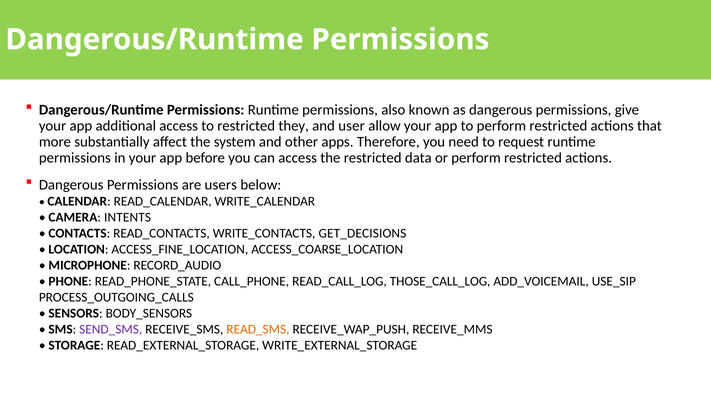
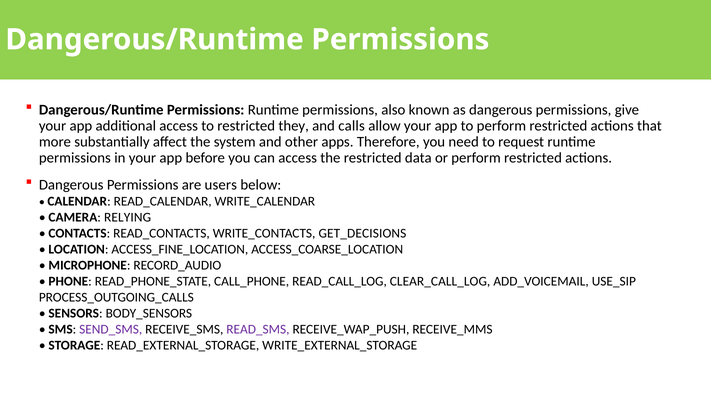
user: user -> calls (352, 126)
INTENTS: INTENTS -> RELYING (128, 217)
THOSE_CALL_LOG: THOSE_CALL_LOG -> CLEAR_CALL_LOG (440, 281)
READ_SMS colour: orange -> purple (258, 329)
